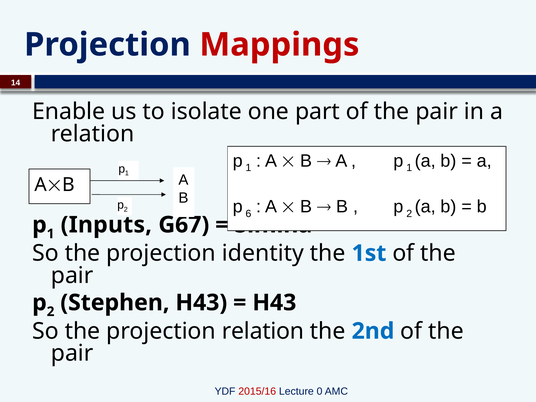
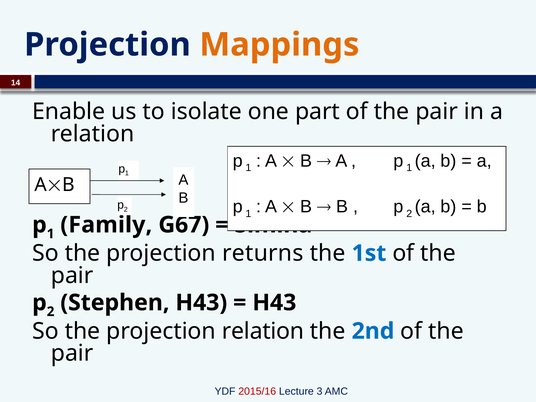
Mappings colour: red -> orange (279, 45)
6: 6 -> 1 (248, 214)
Inputs: Inputs -> Family (106, 225)
identity: identity -> returns (263, 253)
0: 0 -> 3 (320, 391)
